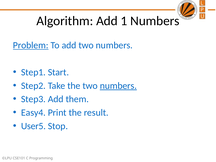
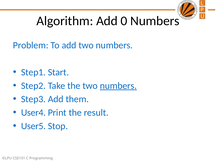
1: 1 -> 0 (124, 21)
Problem underline: present -> none (31, 45)
Easy4: Easy4 -> User4 (33, 113)
